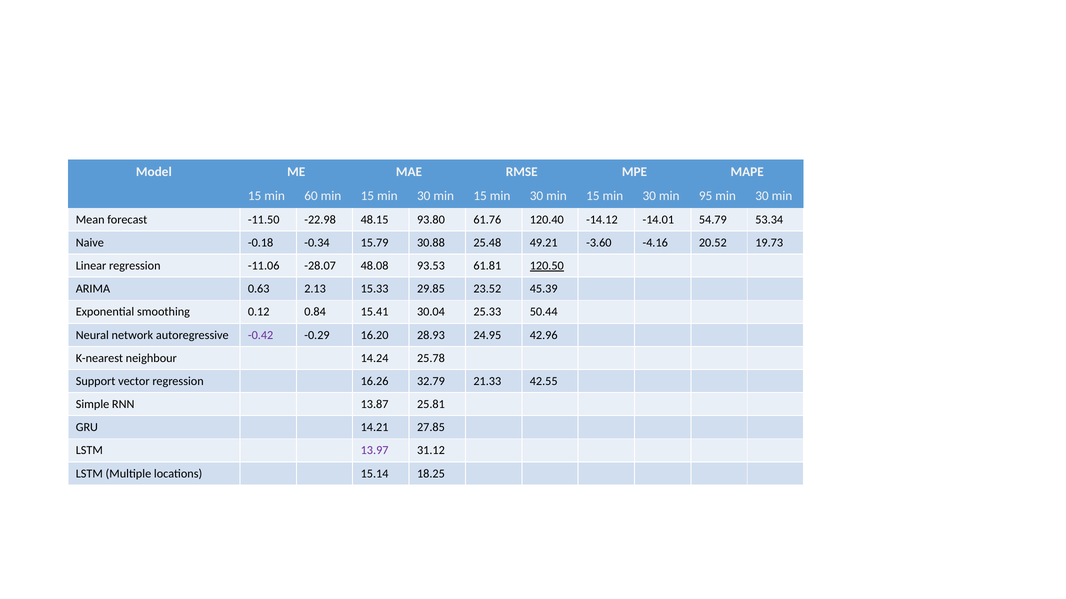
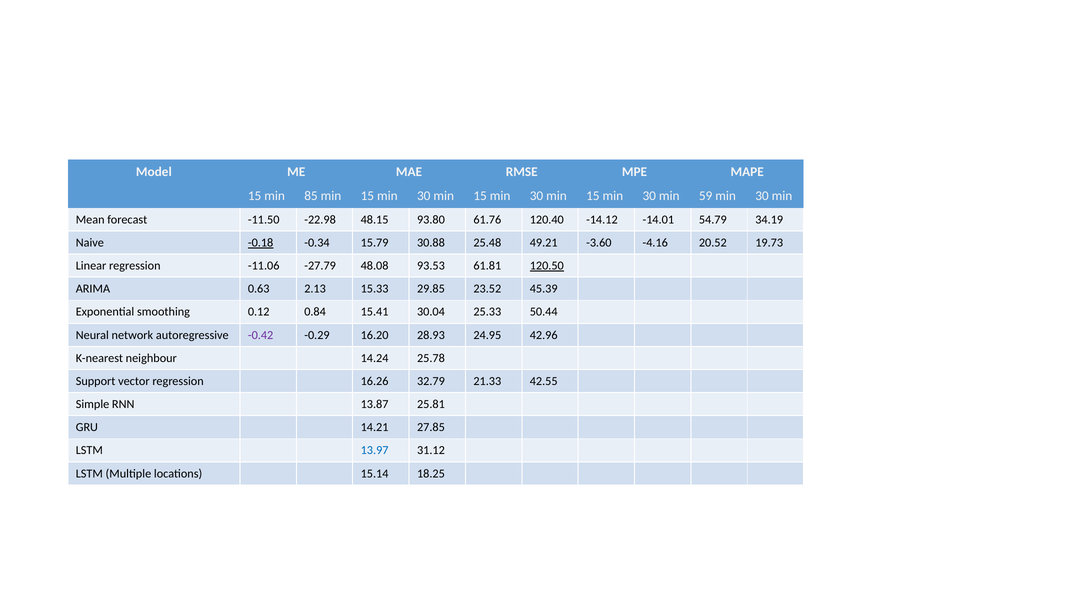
60: 60 -> 85 (311, 196)
95: 95 -> 59 (706, 196)
53.34: 53.34 -> 34.19 (769, 220)
-0.18 underline: none -> present (261, 243)
-28.07: -28.07 -> -27.79 (320, 266)
13.97 colour: purple -> blue (375, 451)
